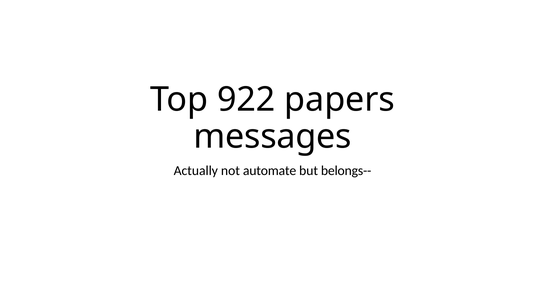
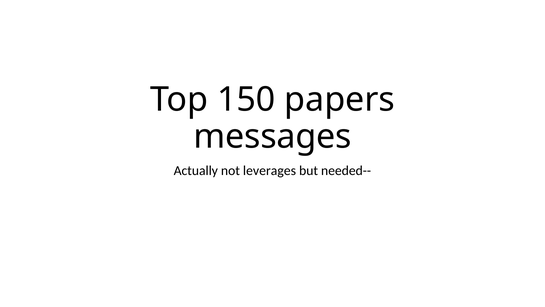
922: 922 -> 150 (246, 99)
automate: automate -> leverages (269, 170)
belongs--: belongs-- -> needed-- (346, 170)
